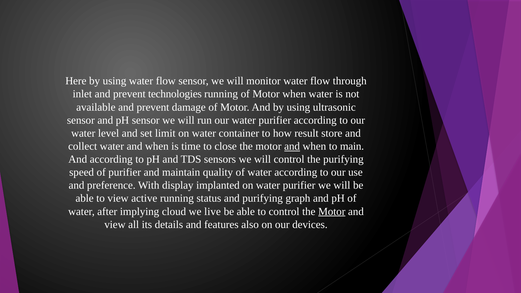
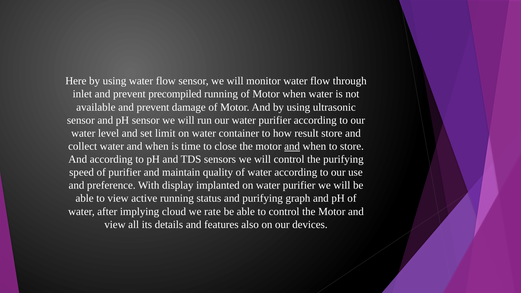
technologies: technologies -> precompiled (175, 94)
to main: main -> store (352, 146)
live: live -> rate (213, 211)
Motor underline: present -> none (332, 211)
